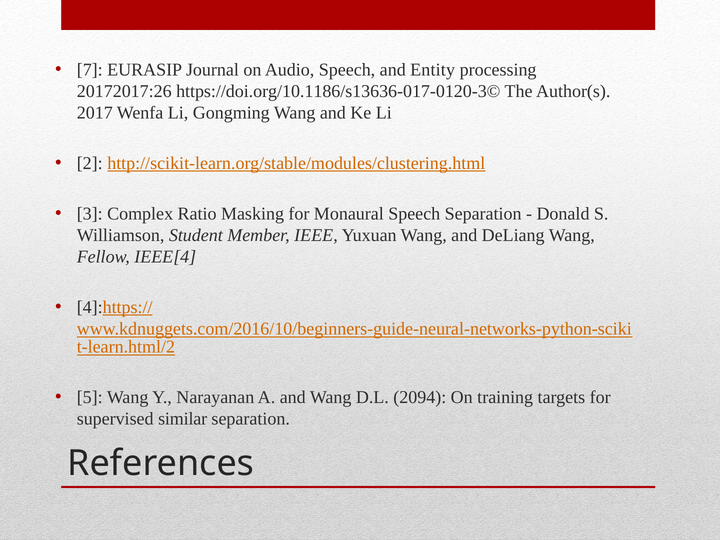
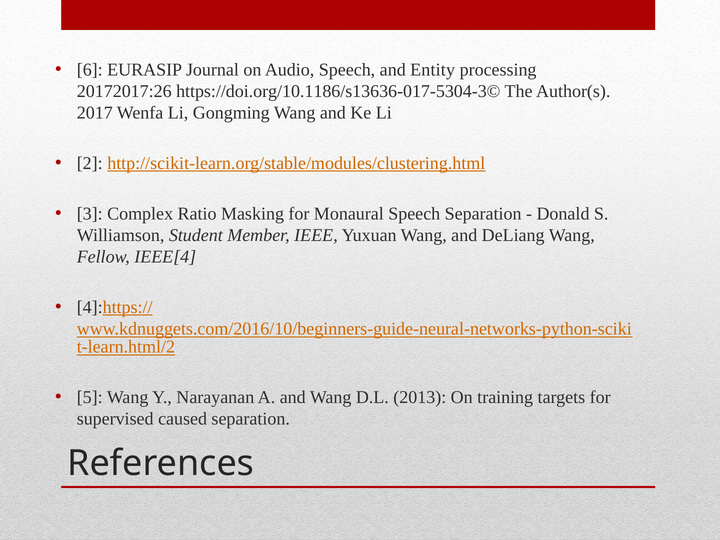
7: 7 -> 6 (90, 70)
https://doi.org/10.1186/s13636-017-0120-3©: https://doi.org/10.1186/s13636-017-0120-3© -> https://doi.org/10.1186/s13636-017-5304-3© (338, 91)
2094: 2094 -> 2013 (420, 397)
similar: similar -> caused (183, 419)
